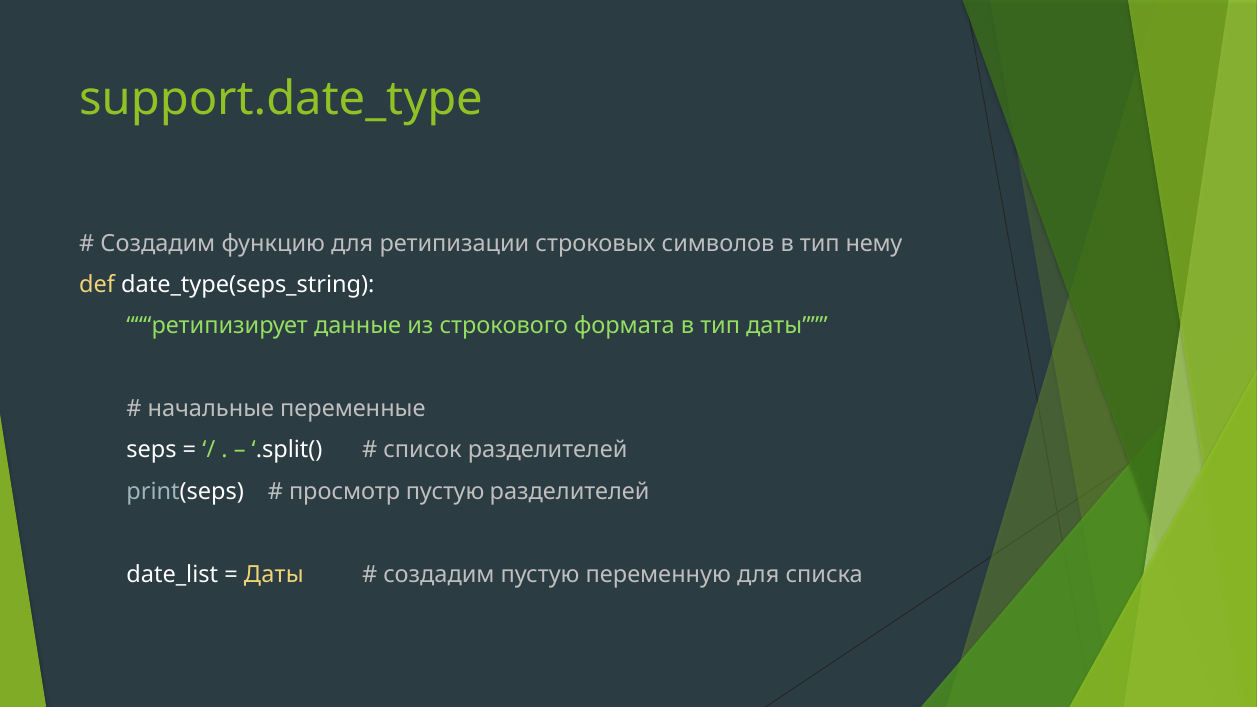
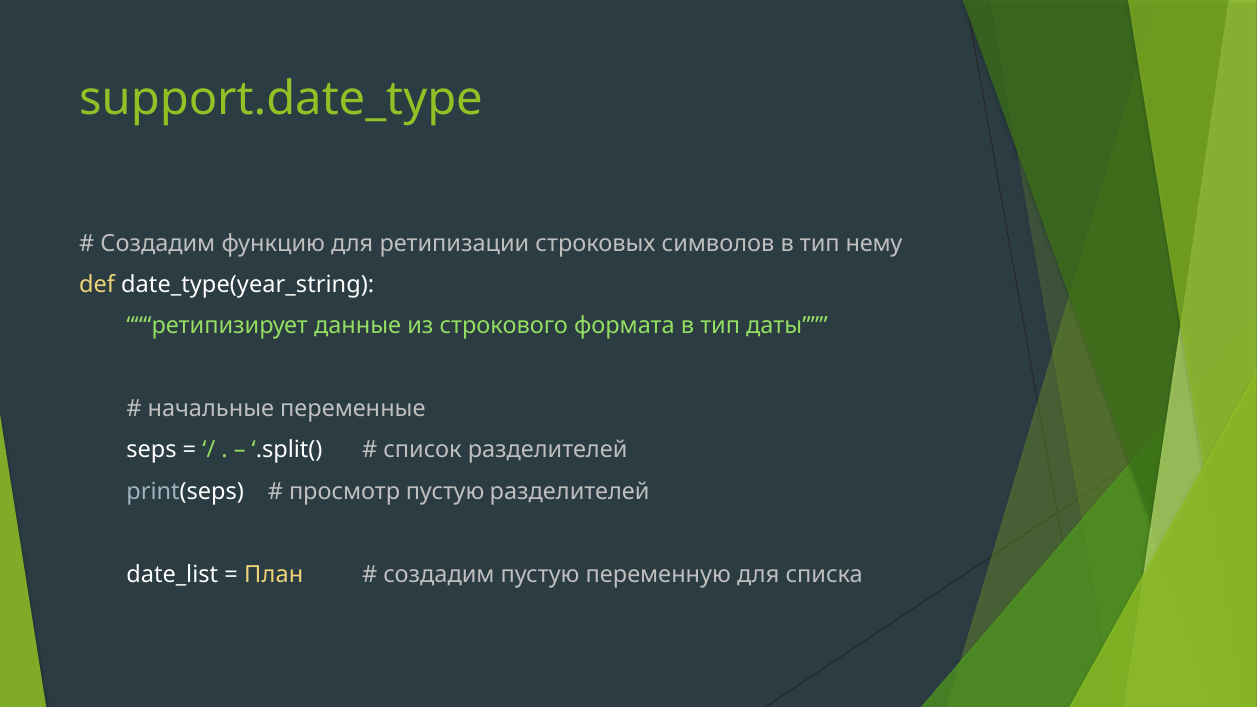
date_type(seps_string: date_type(seps_string -> date_type(year_string (248, 285)
Даты: Даты -> План (274, 574)
